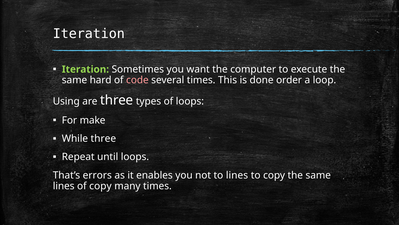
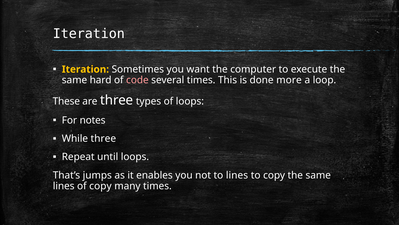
Iteration colour: light green -> yellow (85, 69)
order: order -> more (289, 80)
Using: Using -> These (66, 101)
make: make -> notes (93, 120)
errors: errors -> jumps (97, 175)
